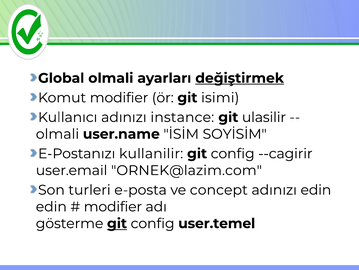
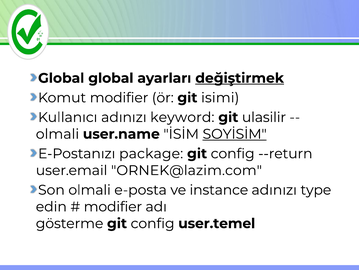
Global olmali: olmali -> global (111, 78)
instance: instance -> keyword (182, 117)
SOYİSİM underline: none -> present (235, 134)
kullanilir: kullanilir -> package (151, 153)
--cagirir: --cagirir -> --return (285, 153)
Son turleri: turleri -> olmali (90, 189)
concept: concept -> instance (219, 189)
adınızı edin: edin -> type (316, 189)
git underline: present -> none (117, 223)
